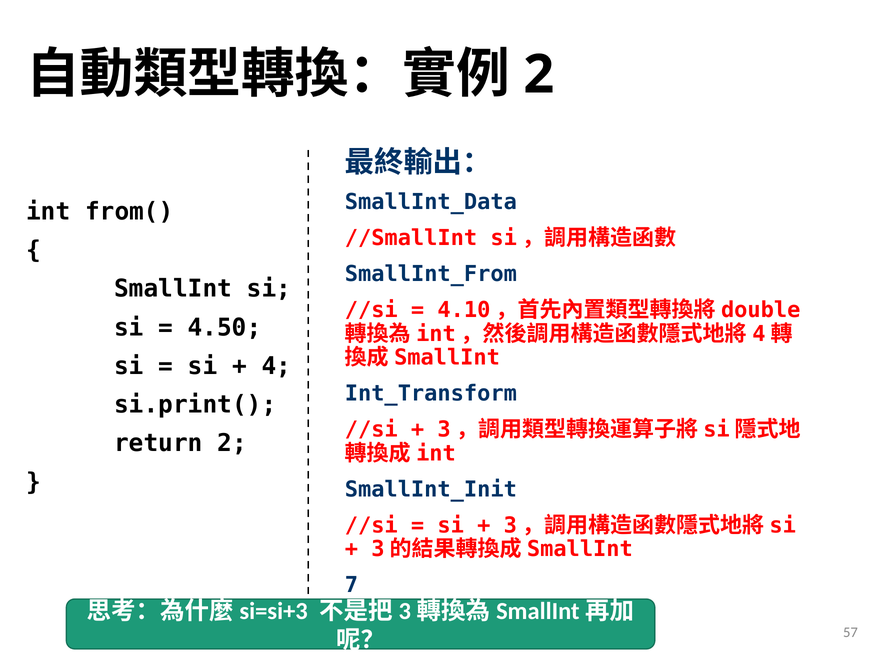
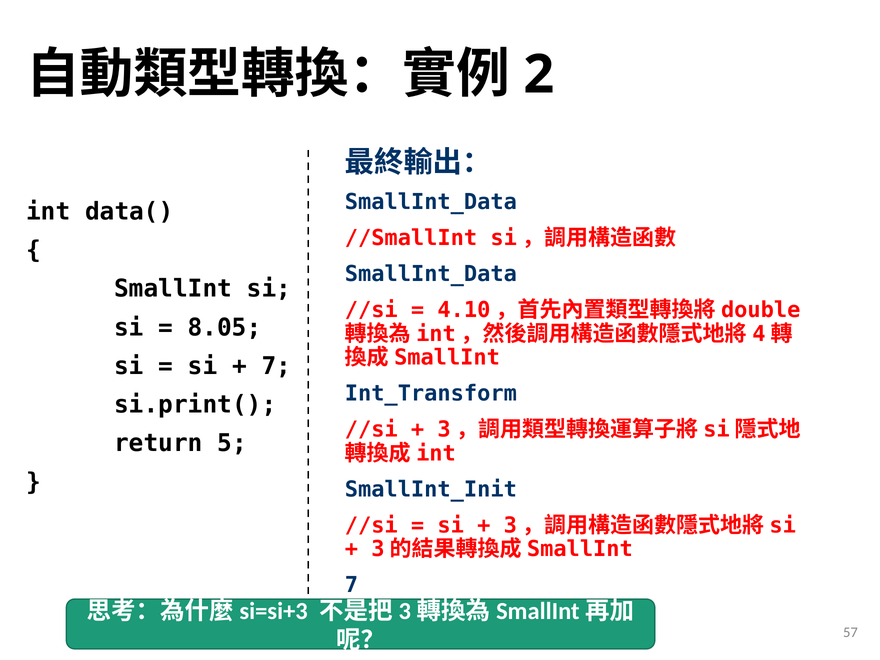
from(: from( -> data( (129, 212)
SmallInt_From: SmallInt_From -> SmallInt_Data (431, 274)
4.50: 4.50 -> 8.05 (225, 327)
4: 4 -> 7 (276, 366)
return 2: 2 -> 5 (232, 443)
